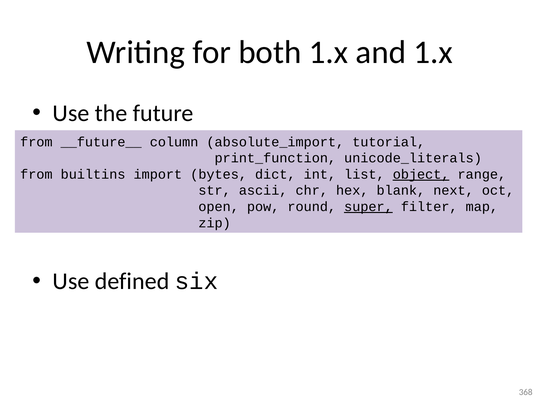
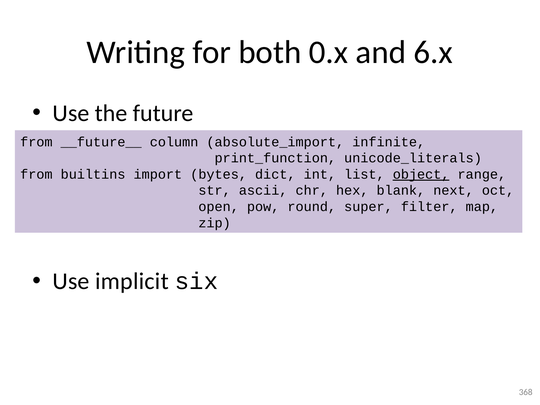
both 1.x: 1.x -> 0.x (329, 52)
and 1.x: 1.x -> 6.x (433, 52)
tutorial: tutorial -> infinite (389, 142)
super underline: present -> none (368, 207)
defined: defined -> implicit (132, 281)
